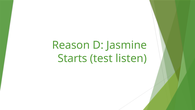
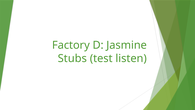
Reason: Reason -> Factory (71, 45)
Starts: Starts -> Stubs (72, 58)
